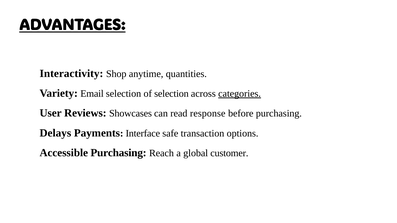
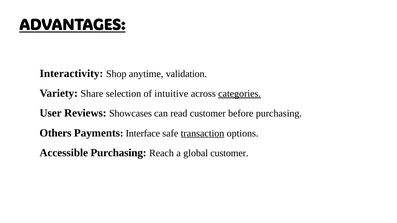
quantities: quantities -> validation (186, 74)
Email: Email -> Share (92, 94)
of selection: selection -> intuitive (171, 94)
read response: response -> customer (208, 114)
Delays: Delays -> Others (55, 133)
transaction underline: none -> present (202, 133)
